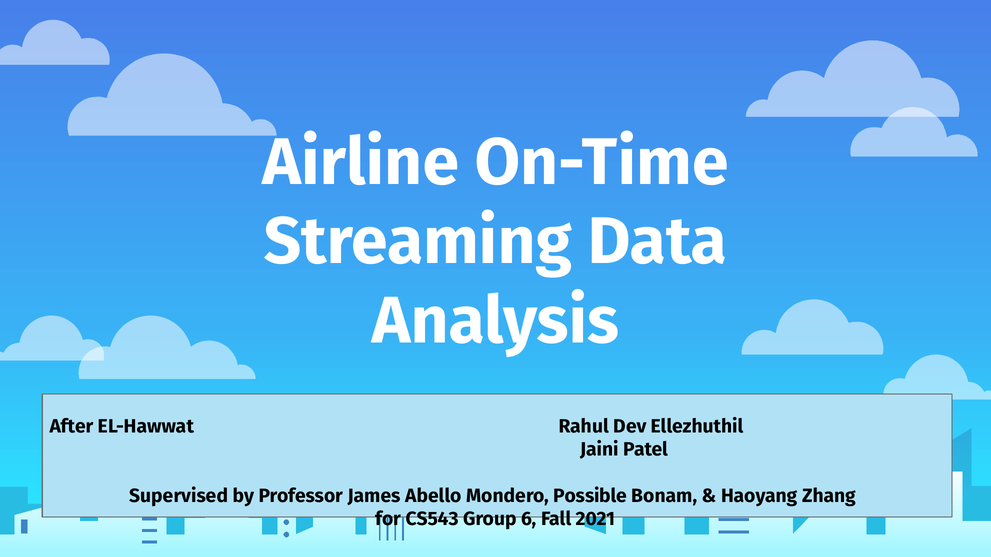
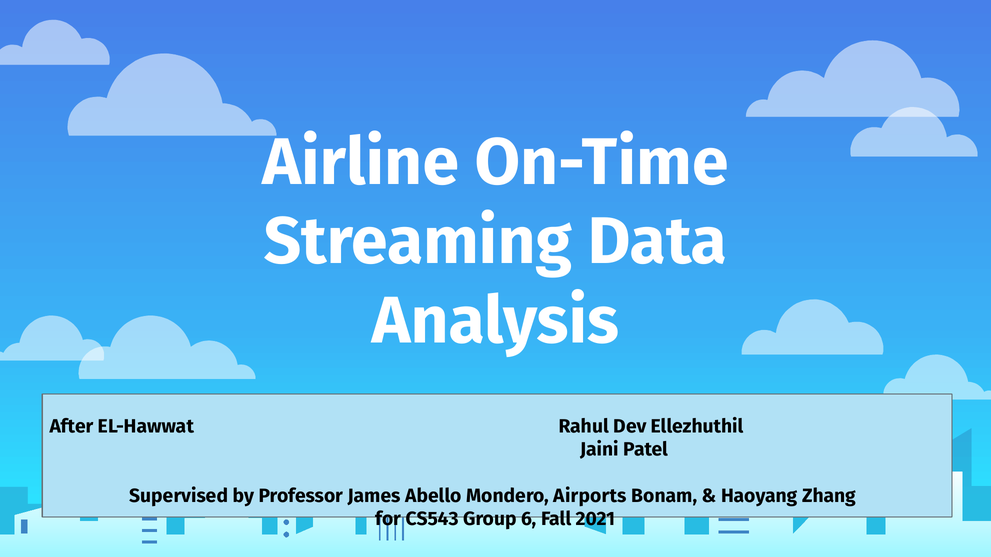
Possible: Possible -> Airports (590, 496)
